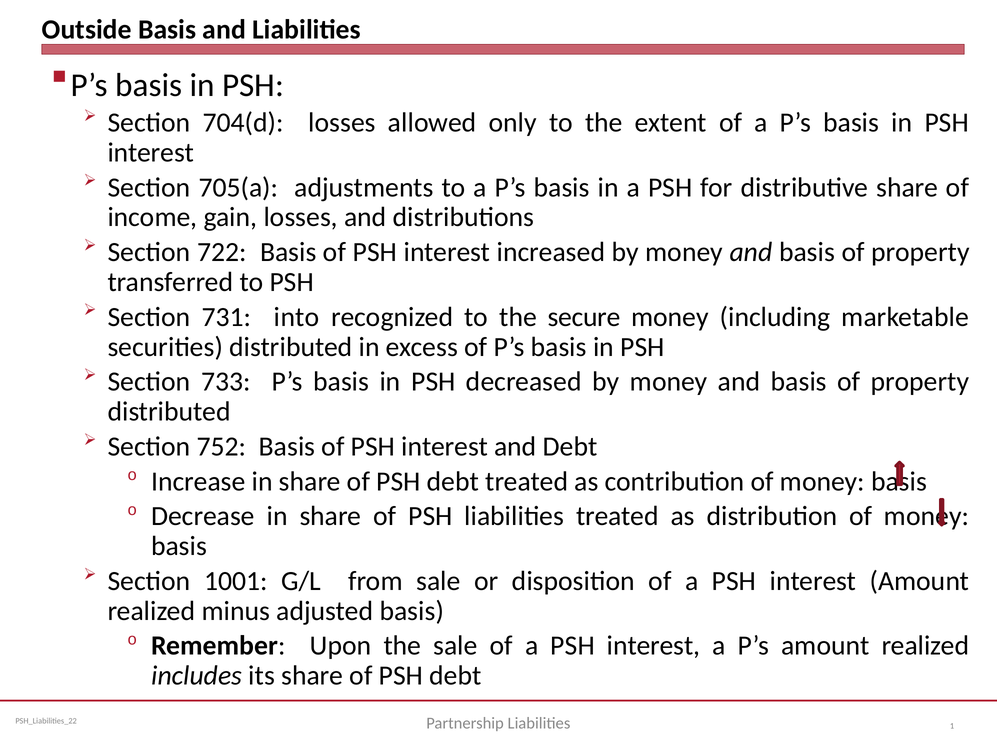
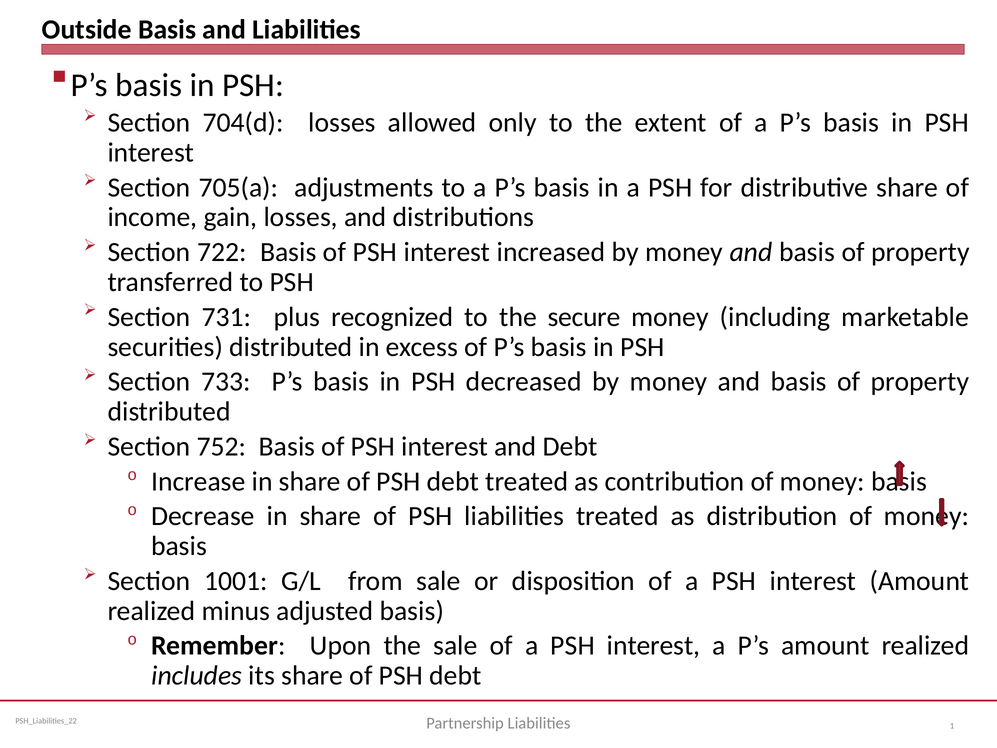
into: into -> plus (297, 317)
